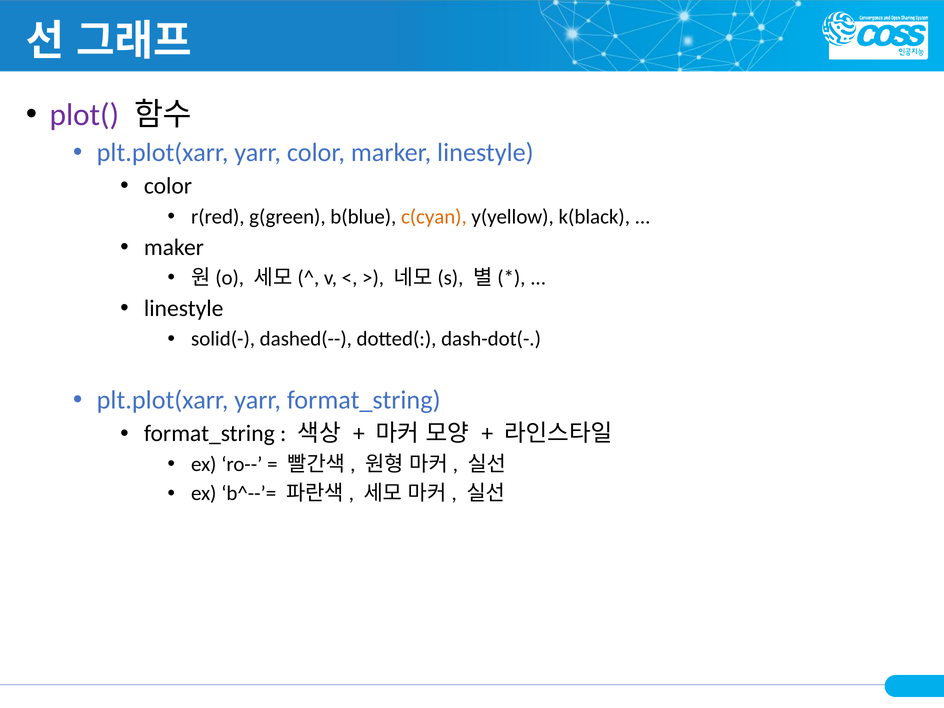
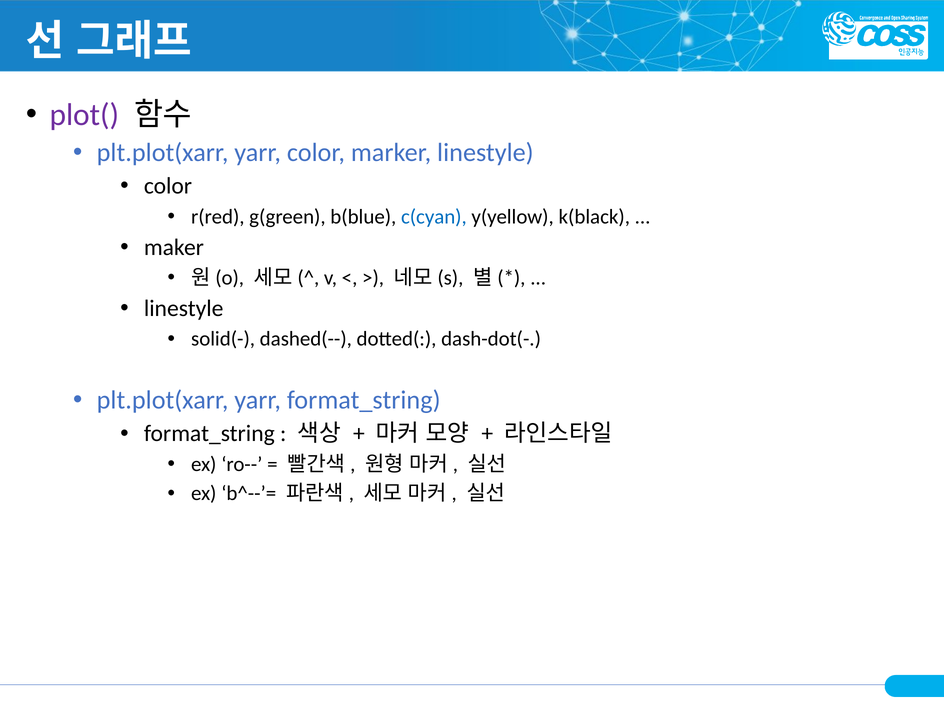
c(cyan colour: orange -> blue (434, 217)
